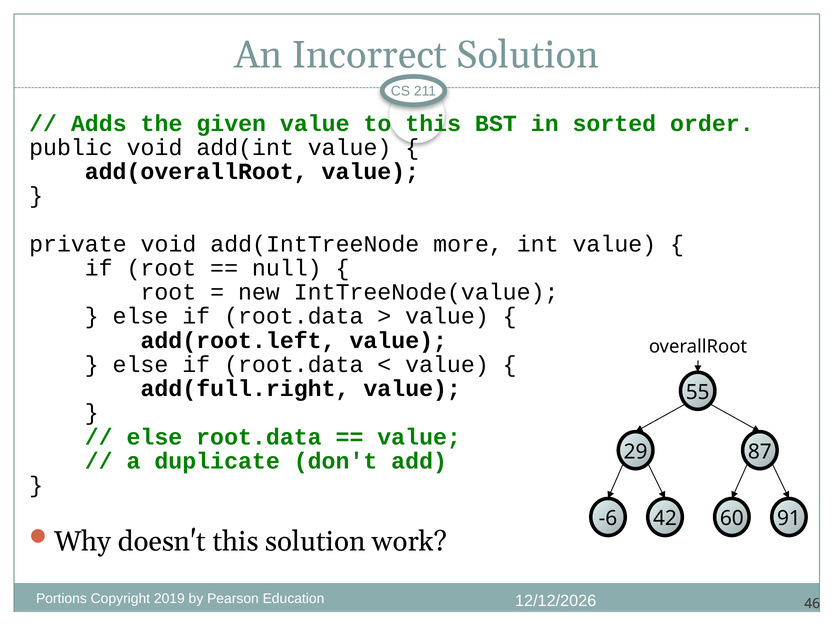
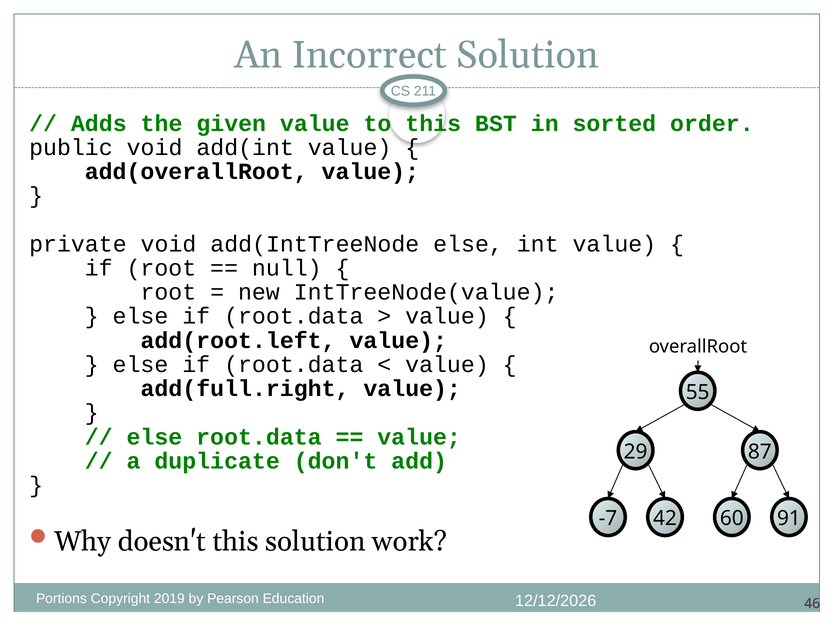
add(IntTreeNode more: more -> else (468, 244)
-6: -6 -> -7 (608, 518)
